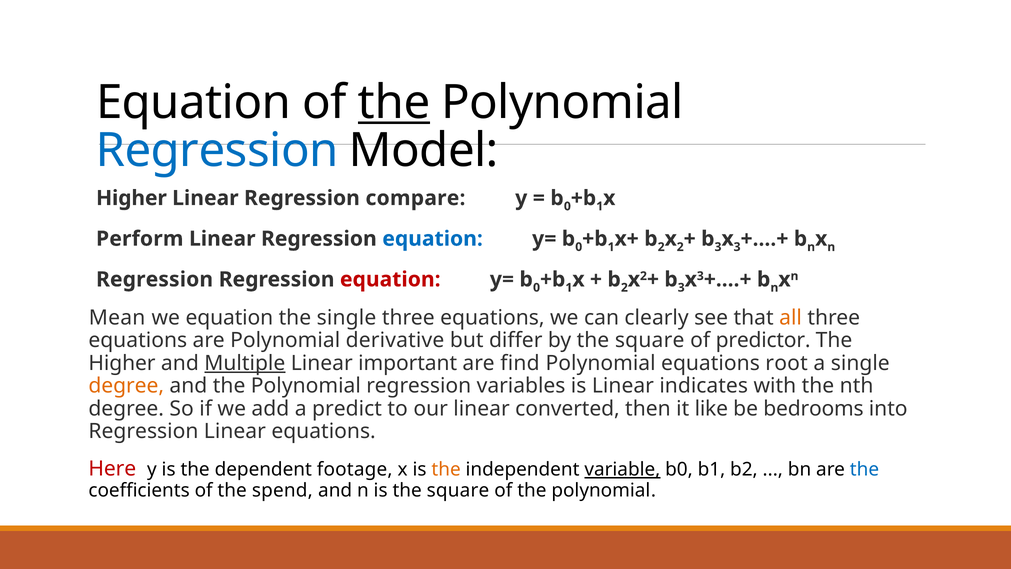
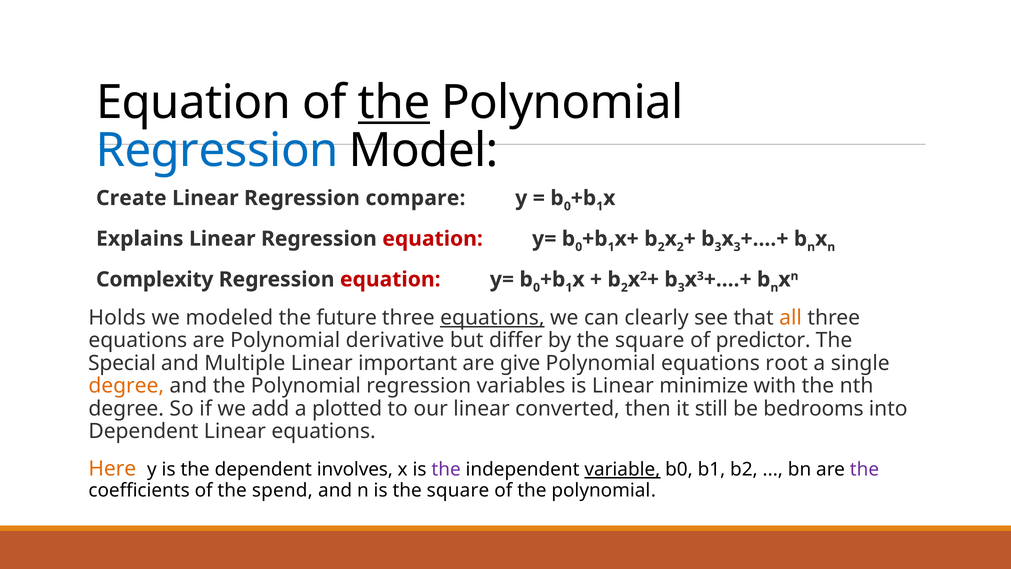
Higher: Higher -> Create (131, 198)
Perform: Perform -> Explains (140, 239)
equation colour: blue -> red (433, 239)
Regression: Regression -> Complexity (155, 279)
Mean: Mean -> Holds (117, 317)
we equation: equation -> modeled (229, 317)
the single: single -> future (347, 317)
equations underline: none -> present (492, 317)
Higher: Higher -> Special (122, 363)
Multiple underline: present -> none (245, 363)
find: find -> give (520, 363)
indicates: indicates -> minimize (704, 386)
predict: predict -> plotted (347, 408)
like: like -> still (711, 408)
Regression: Regression -> Dependent (143, 431)
Here colour: red -> orange (112, 469)
footage: footage -> involves (355, 469)
the colour: orange -> purple (446, 469)
the colour: blue -> purple (864, 469)
